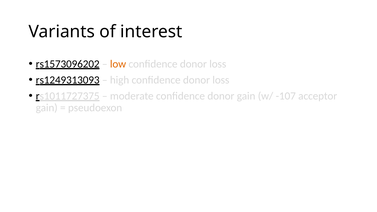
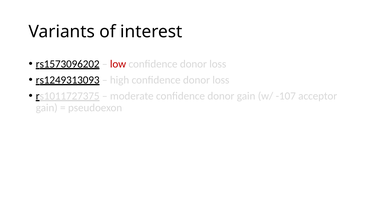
low colour: orange -> red (118, 64)
